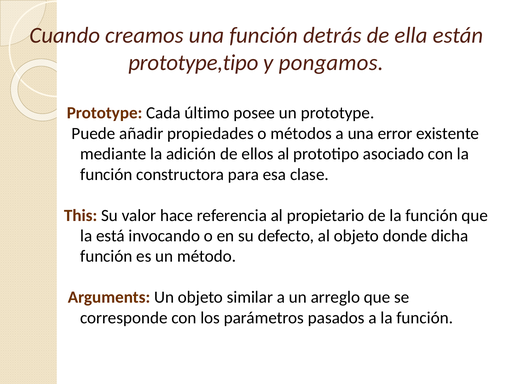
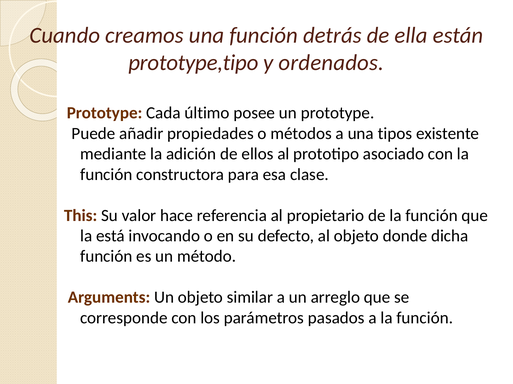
pongamos: pongamos -> ordenados (331, 63)
error: error -> tipos (395, 134)
